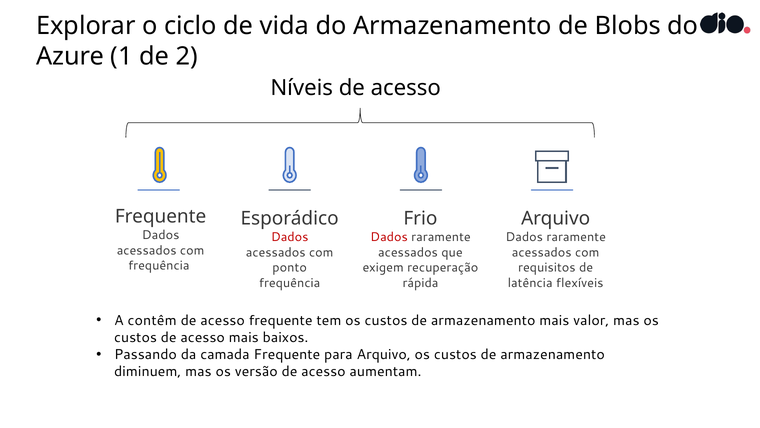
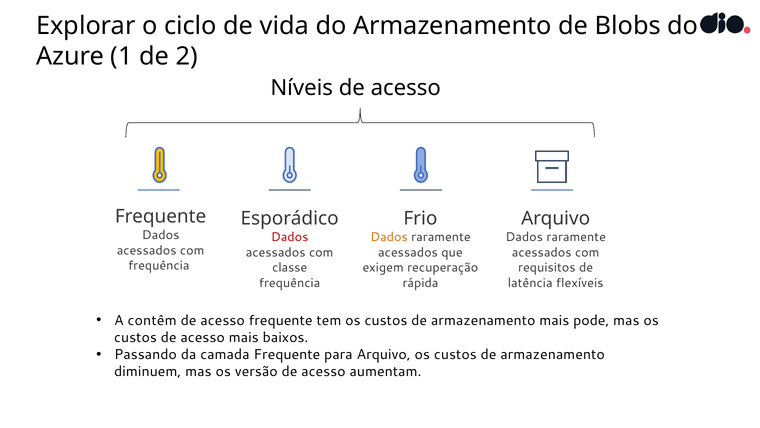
Dados colour: red -> orange (389, 237)
ponto: ponto -> classe (290, 267)
valor: valor -> pode (591, 320)
